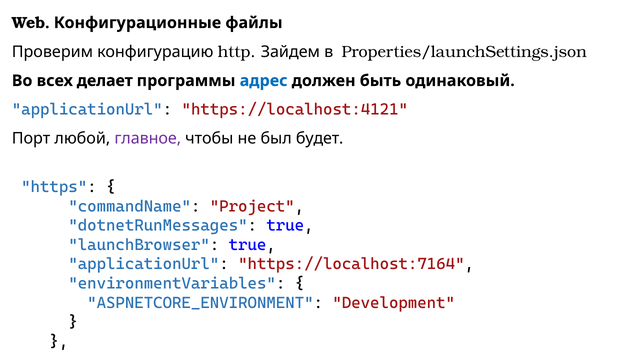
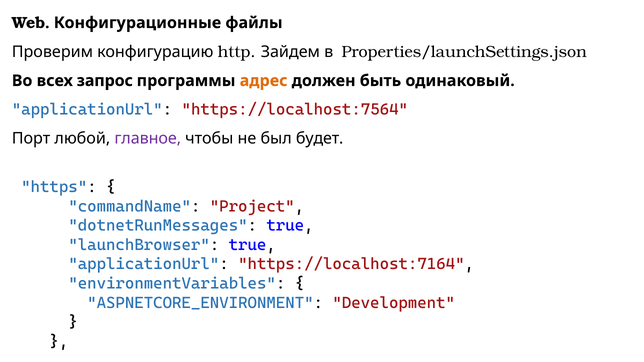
делает: делает -> запрос (105, 81)
адрес colour: blue -> orange (264, 81)
https://localhost:4121: https://localhost:4121 -> https://localhost:7564 (295, 110)
